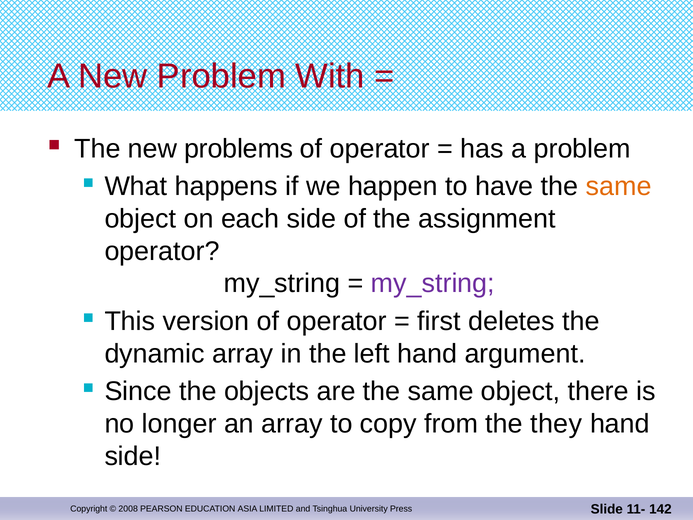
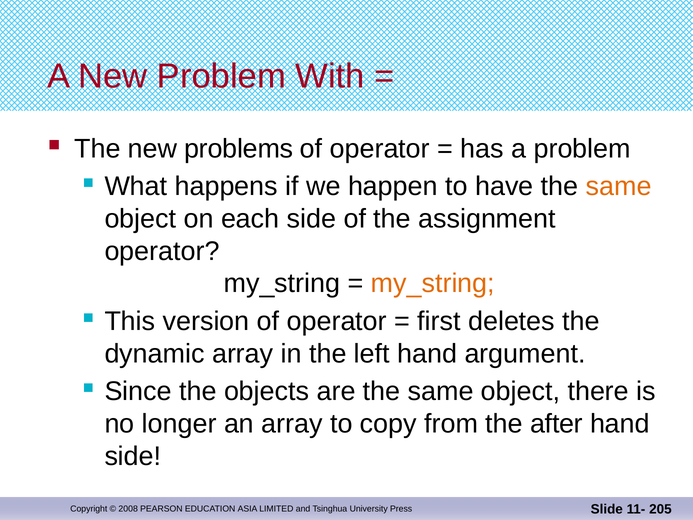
my_string colour: purple -> orange (433, 283)
they: they -> after (557, 424)
142: 142 -> 205 (660, 509)
